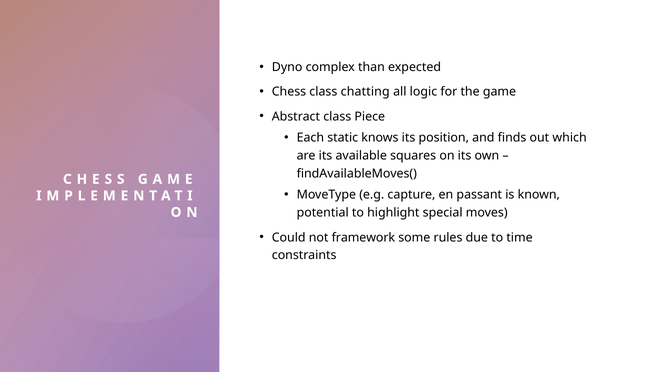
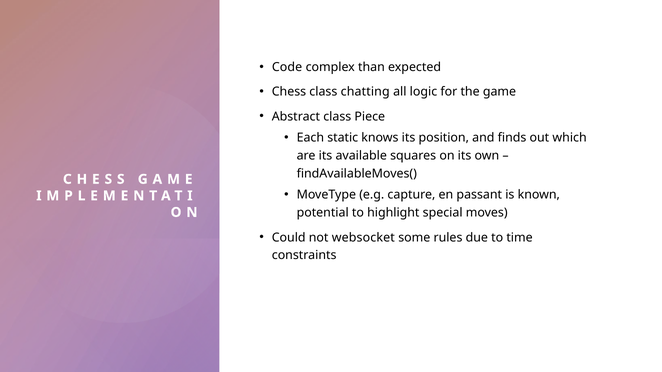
Dyno: Dyno -> Code (287, 67)
framework: framework -> websocket (363, 238)
